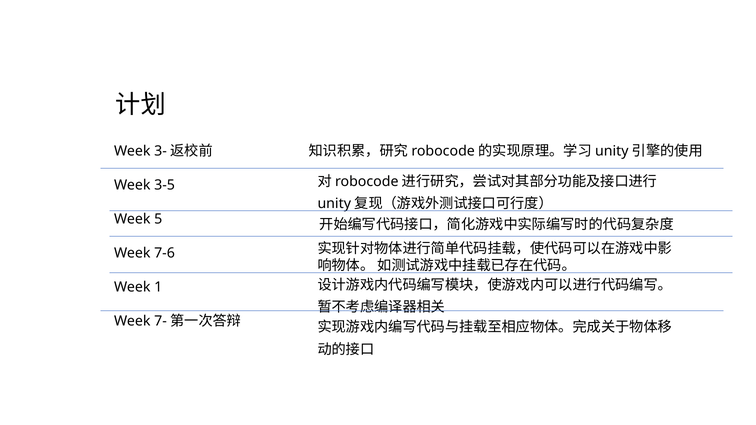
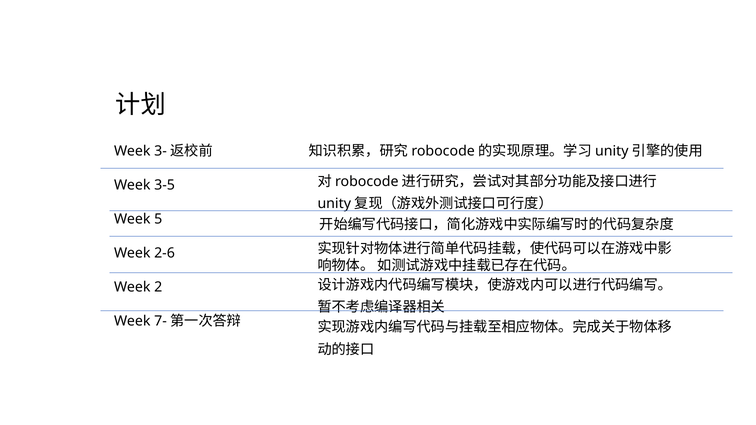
7-6: 7-6 -> 2-6 (165, 253)
1: 1 -> 2 (158, 287)
